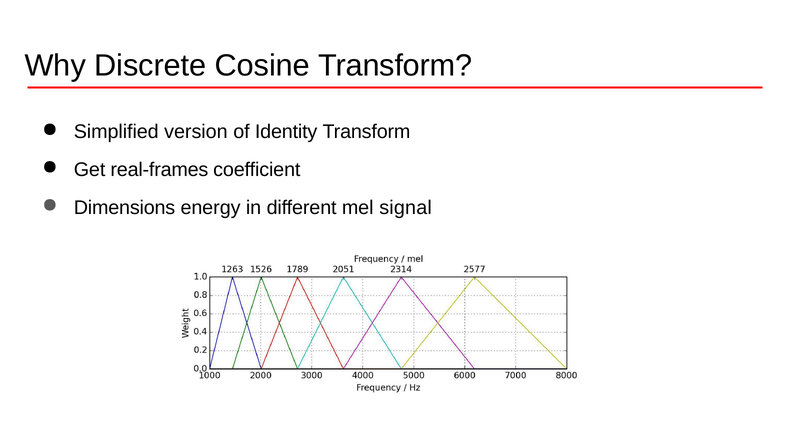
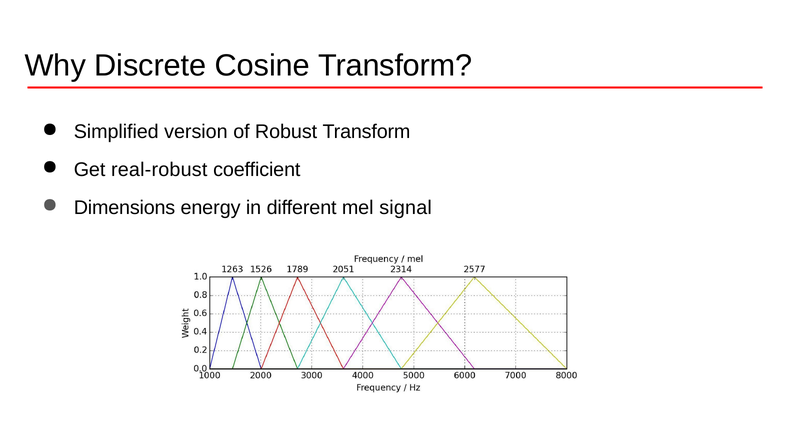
Identity: Identity -> Robust (286, 132)
real-frames: real-frames -> real-robust (159, 170)
